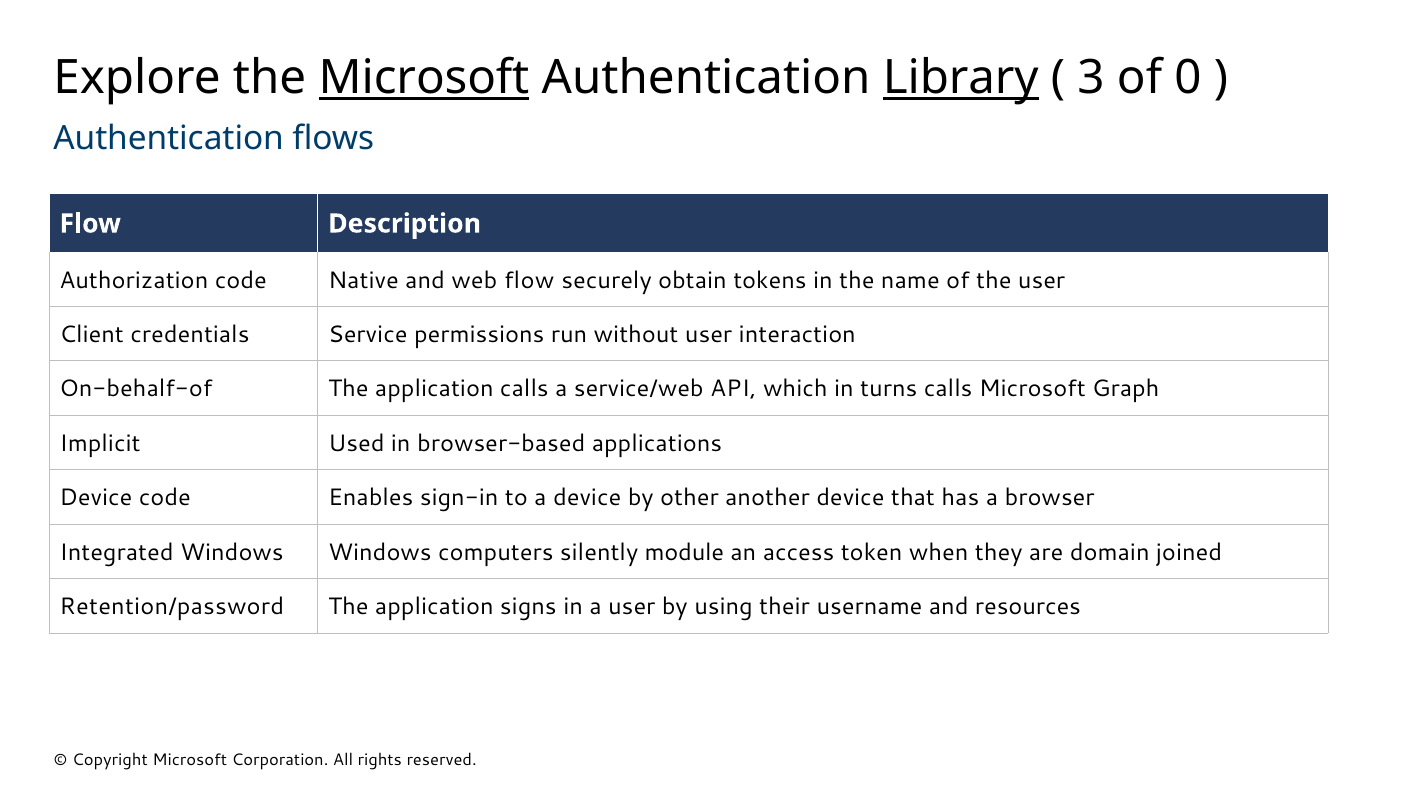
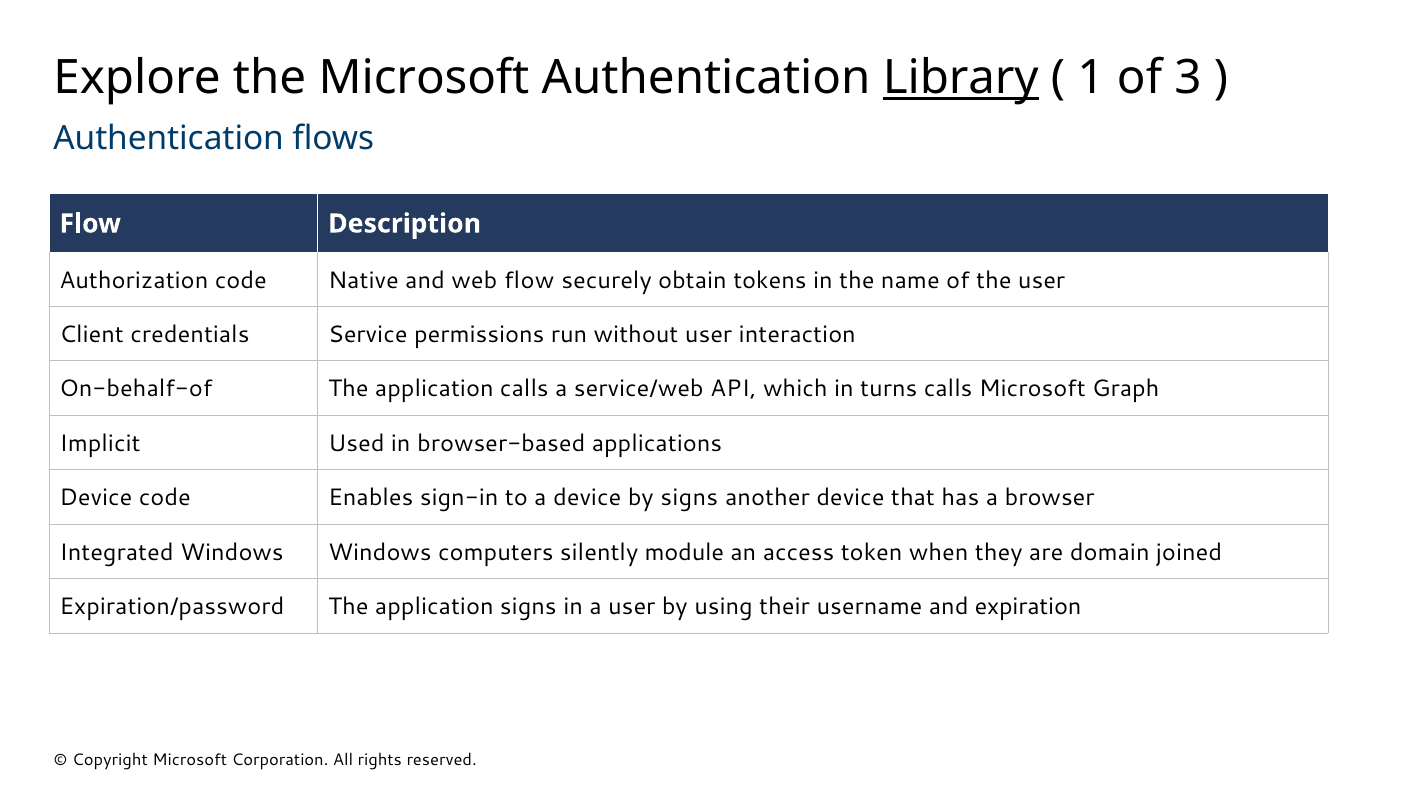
Microsoft underline: present -> none (424, 78)
3: 3 -> 1 (1091, 78)
0: 0 -> 3 (1188, 78)
by other: other -> signs (689, 498)
Retention/password: Retention/password -> Expiration/password (172, 607)
resources: resources -> expiration (1028, 607)
